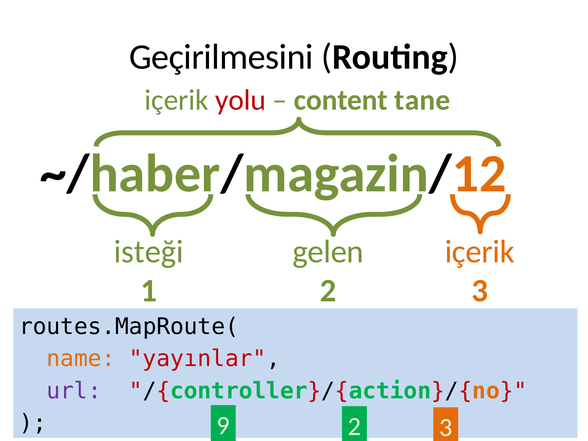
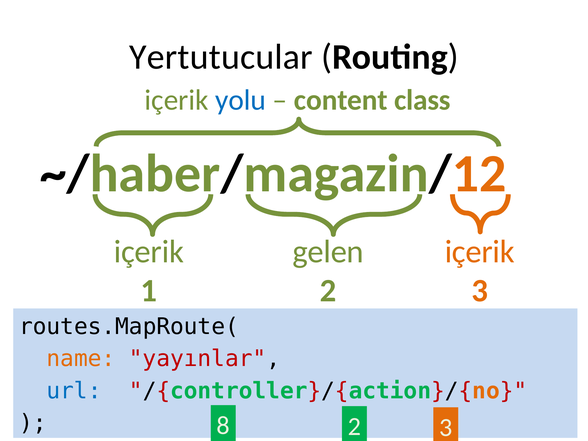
Geçirilmesini: Geçirilmesini -> Yertutucular (221, 57)
yolu colour: red -> blue (241, 100)
tane: tane -> class (422, 100)
isteği: isteği -> içerik (149, 252)
url colour: purple -> blue (74, 391)
9: 9 -> 8 (223, 426)
